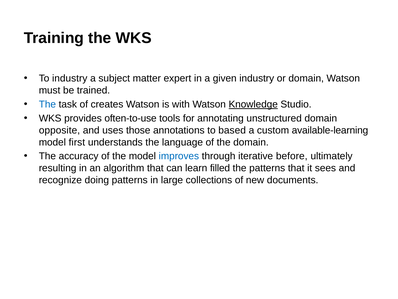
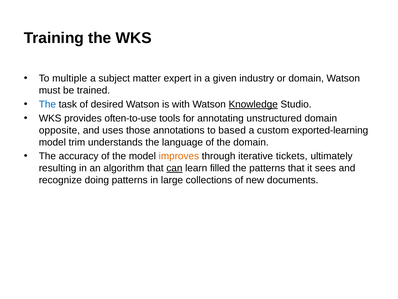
To industry: industry -> multiple (70, 78)
creates: creates -> desired (107, 104)
available-learning: available-learning -> exported-learning (330, 130)
first: first -> trim (77, 142)
improves colour: blue -> orange (179, 156)
before: before -> tickets (292, 156)
can underline: none -> present (174, 168)
